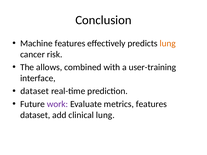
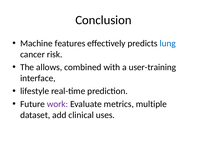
lung colour: orange -> blue (168, 43)
dataset: dataset -> lifestyle (35, 91)
metrics features: features -> multiple (151, 104)
clinical lung: lung -> uses (105, 115)
